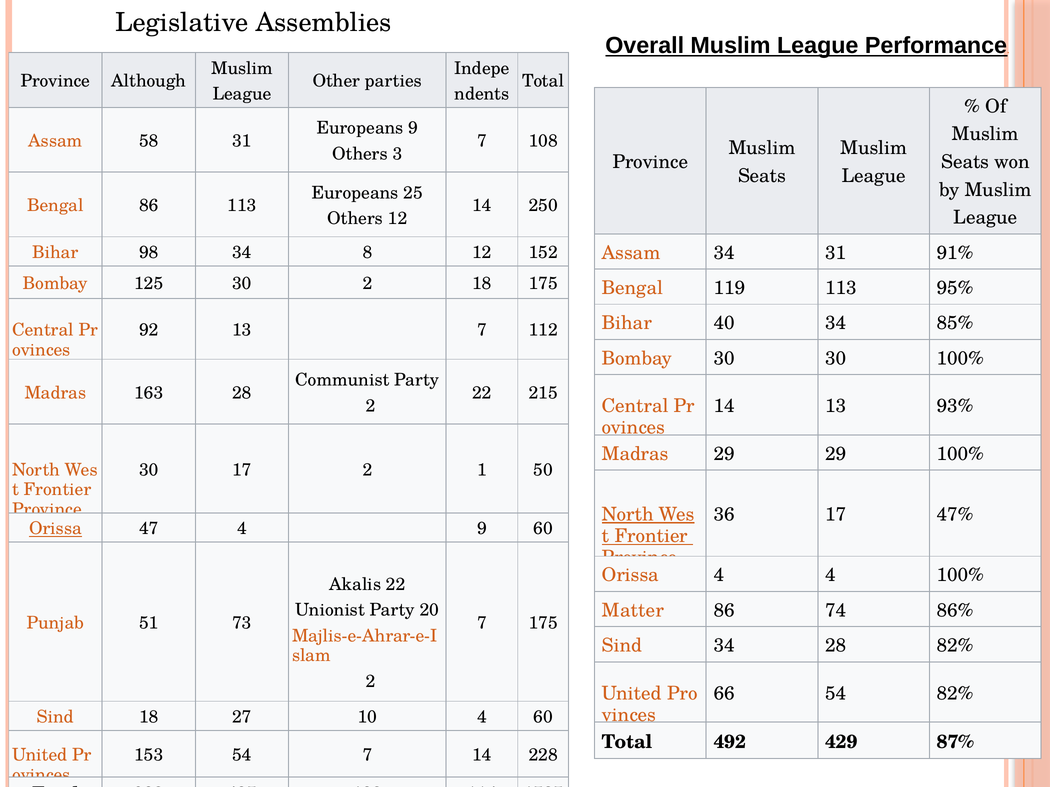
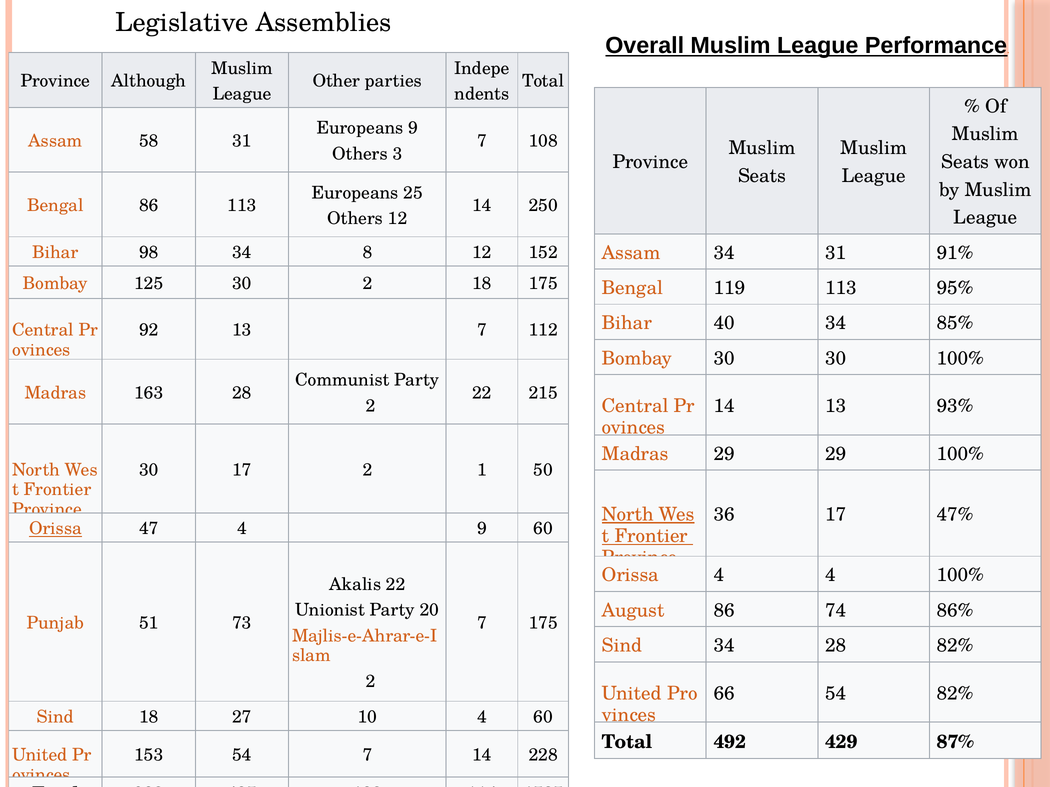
Matter: Matter -> August (633, 611)
